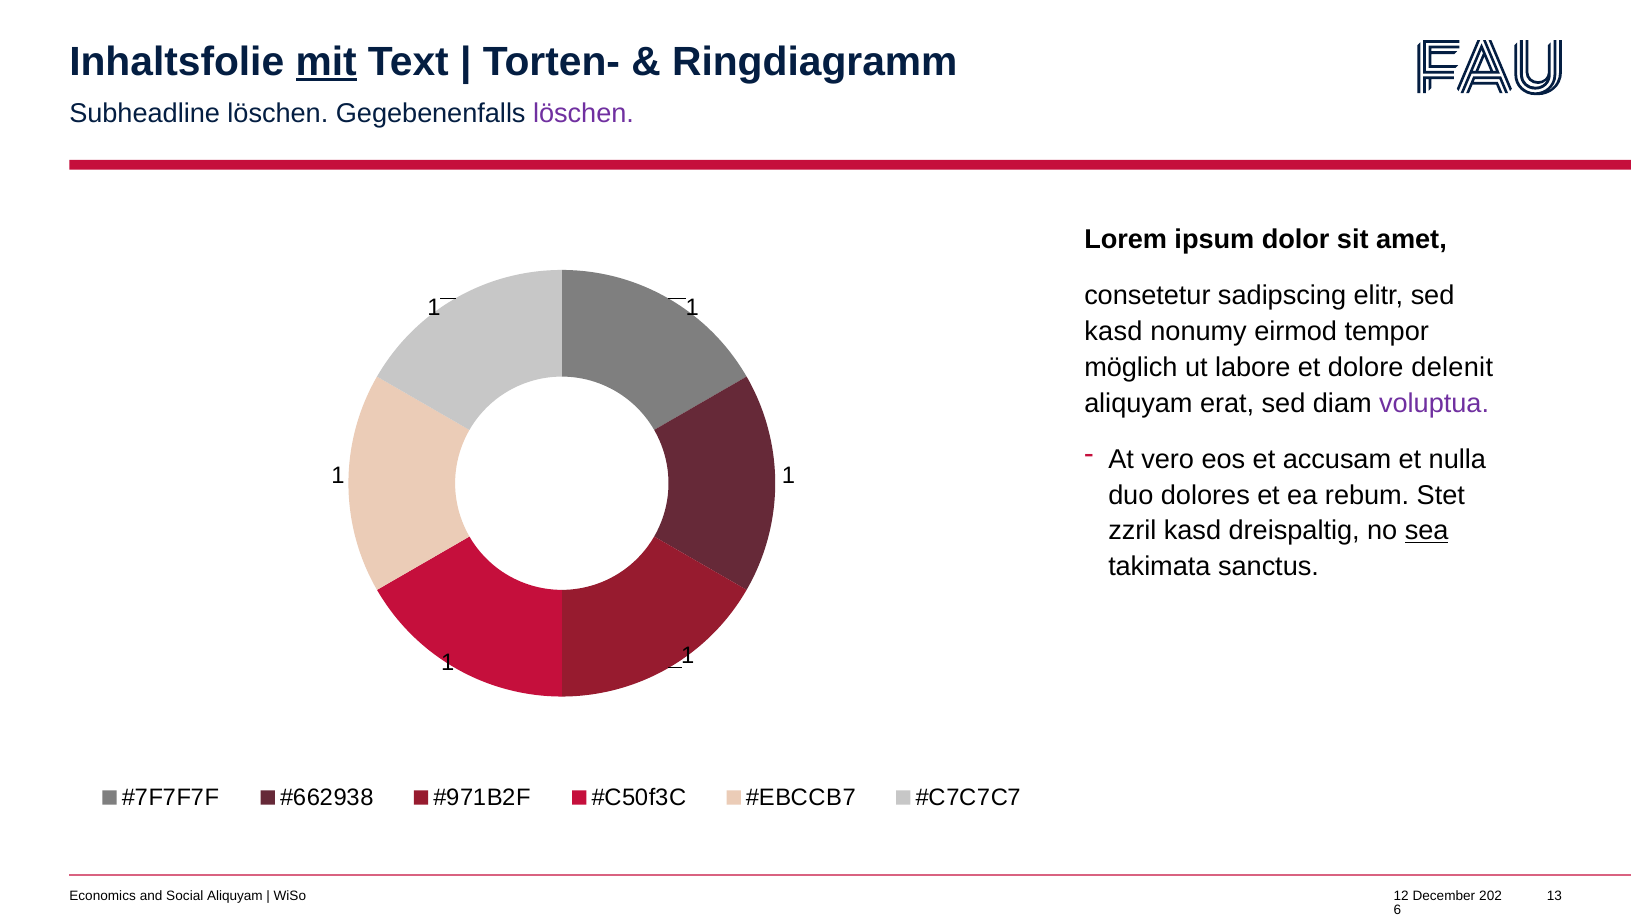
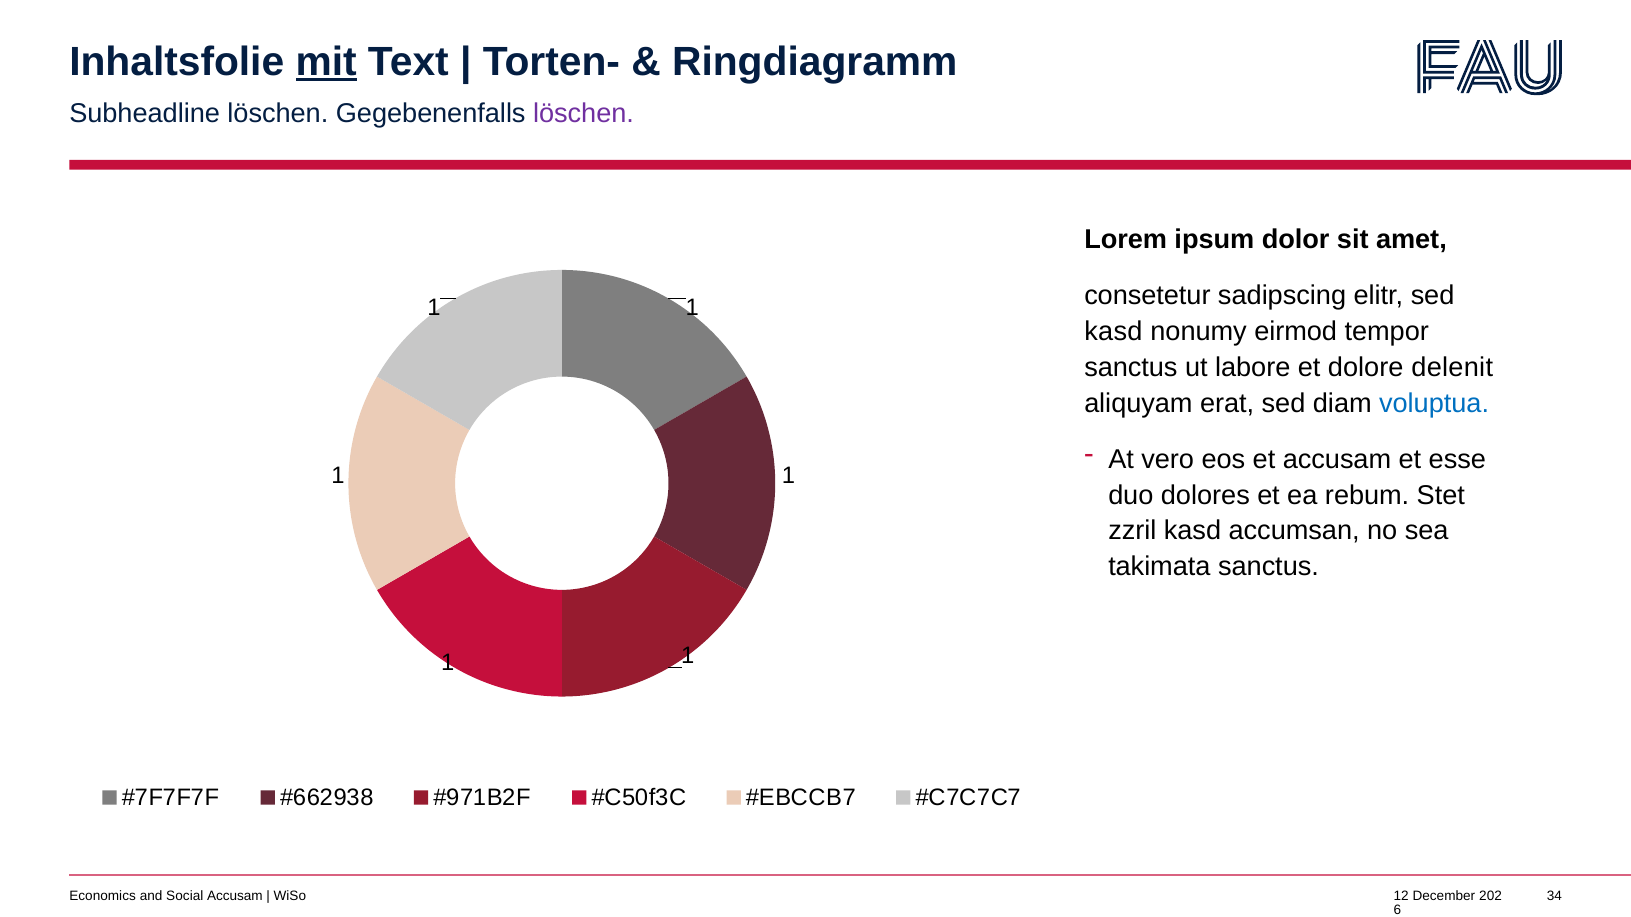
möglich: möglich -> sanctus (1131, 367)
voluptua colour: purple -> blue (1434, 403)
nulla: nulla -> esse (1457, 460)
dreispaltig: dreispaltig -> accumsan (1294, 531)
sea underline: present -> none (1427, 531)
Social Aliquyam: Aliquyam -> Accusam (235, 897)
13: 13 -> 34 (1554, 897)
